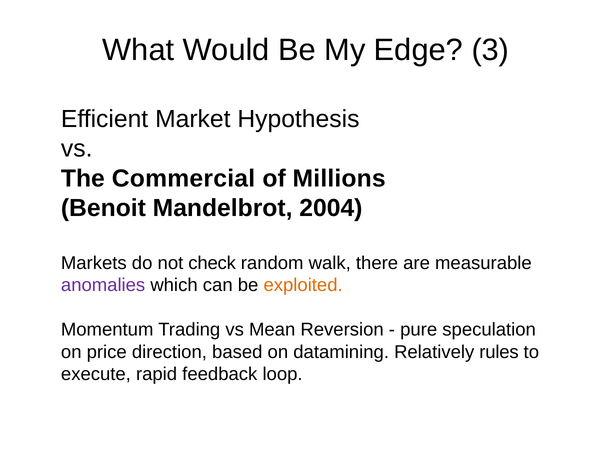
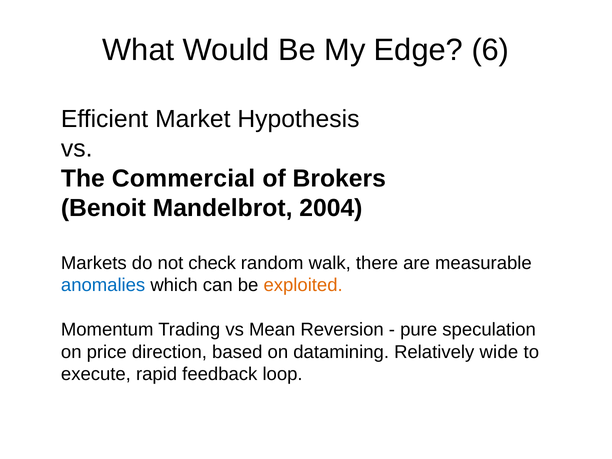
3: 3 -> 6 (490, 50)
Millions: Millions -> Brokers (339, 178)
anomalies colour: purple -> blue (103, 285)
rules: rules -> wide (499, 352)
